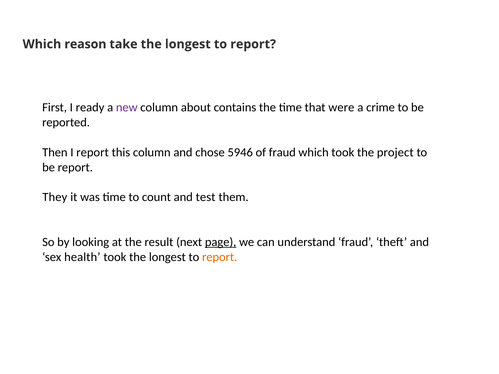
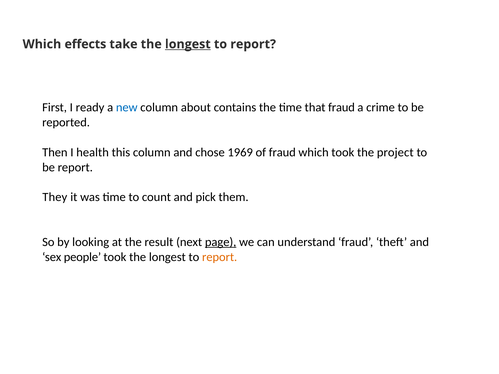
reason: reason -> effects (85, 44)
longest underline: none -> present (188, 44)
new colour: purple -> blue (127, 108)
that were: were -> fraud (341, 108)
I report: report -> health (93, 152)
5946: 5946 -> 1969 (240, 152)
test: test -> pick (206, 197)
health: health -> people (82, 257)
